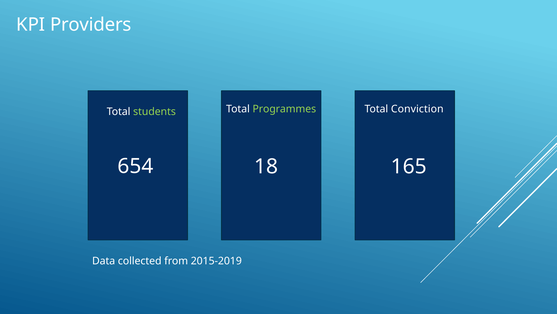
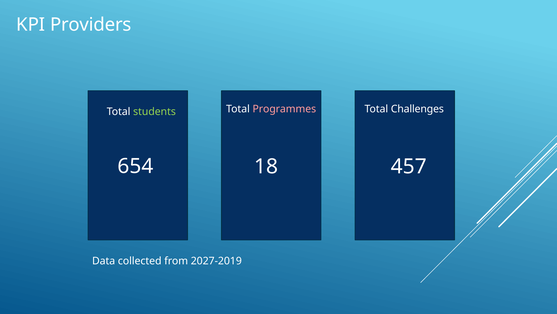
Programmes colour: light green -> pink (284, 109)
Conviction: Conviction -> Challenges (417, 109)
165: 165 -> 457 (409, 166)
2015-2019: 2015-2019 -> 2027-2019 (216, 260)
